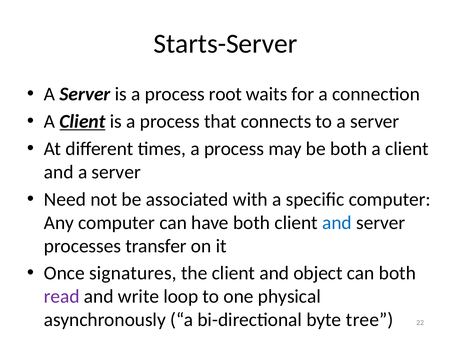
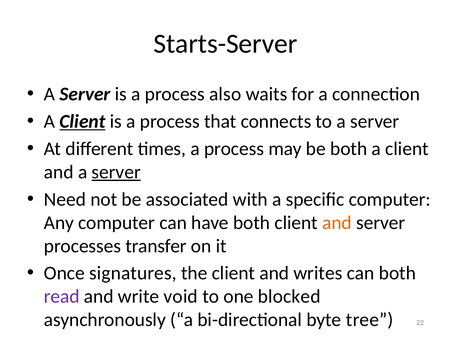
root: root -> also (225, 94)
server underline: none -> present (116, 172)
and colour: blue -> orange (337, 223)
object: object -> writes (318, 273)
loop: loop -> void (181, 297)
physical: physical -> blocked (289, 297)
